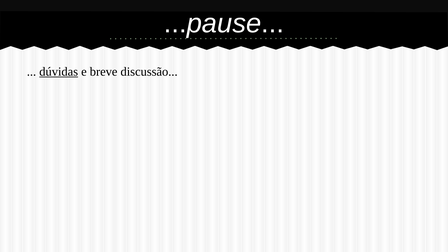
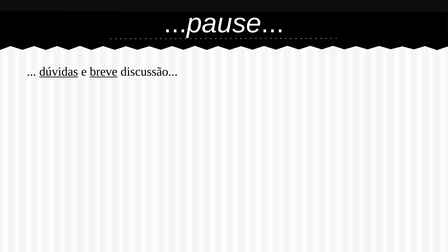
breve underline: none -> present (104, 72)
